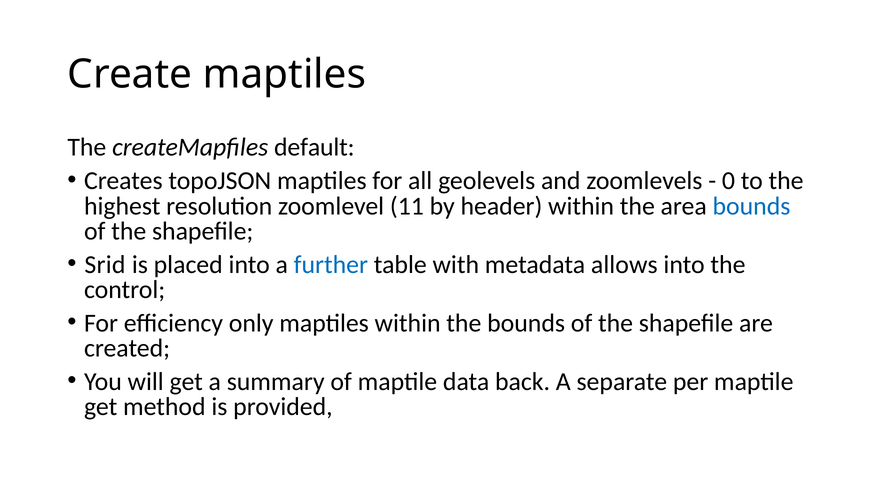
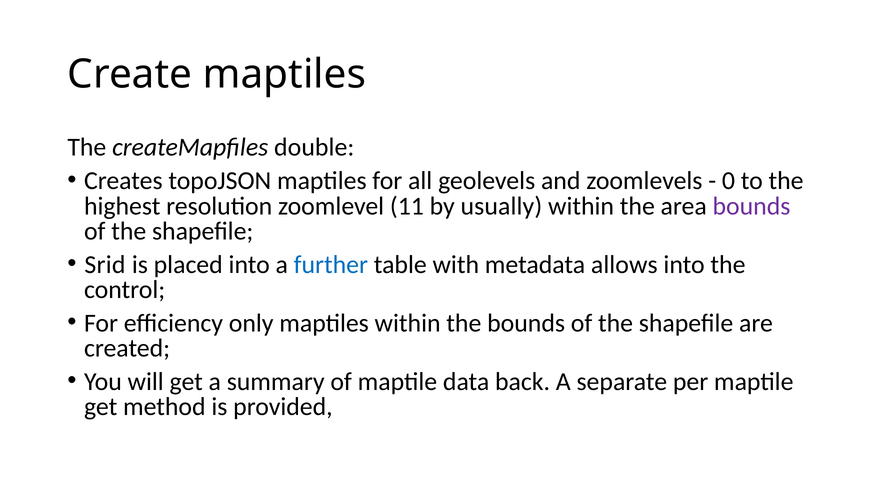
default: default -> double (314, 147)
header: header -> usually (501, 206)
bounds colour: blue -> purple (751, 206)
